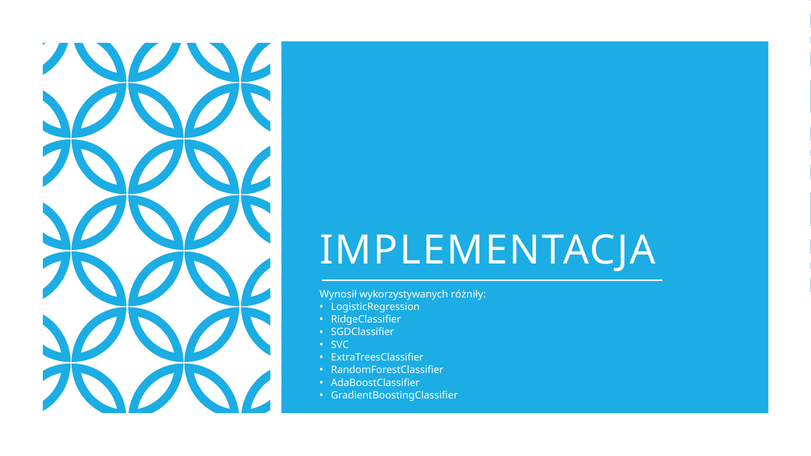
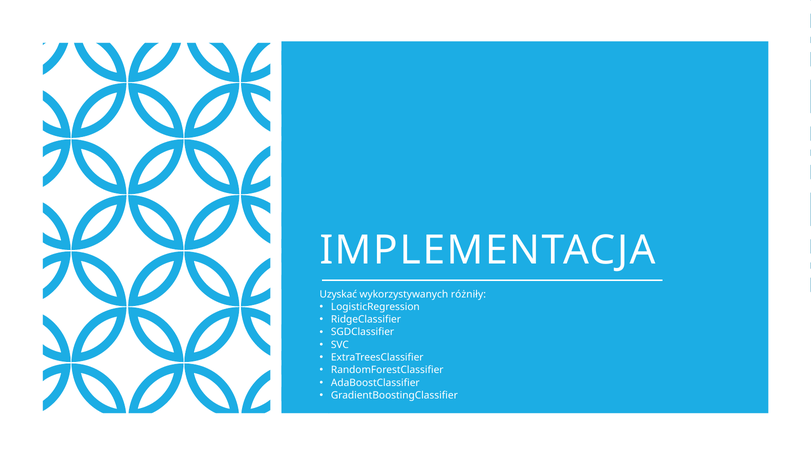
Wynosił: Wynosił -> Uzyskać (338, 294)
